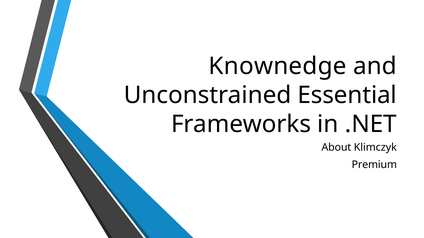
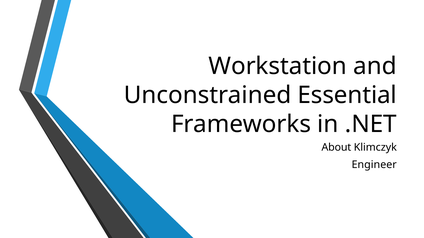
Knownedge: Knownedge -> Workstation (278, 66)
Premium: Premium -> Engineer (374, 165)
